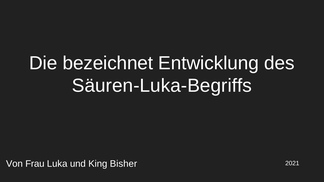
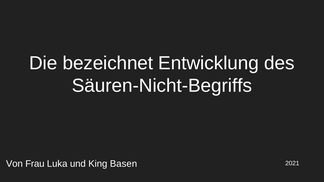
Säuren-Luka-Begriffs: Säuren-Luka-Begriffs -> Säuren-Nicht-Begriffs (162, 86)
Bisher: Bisher -> Basen (123, 164)
